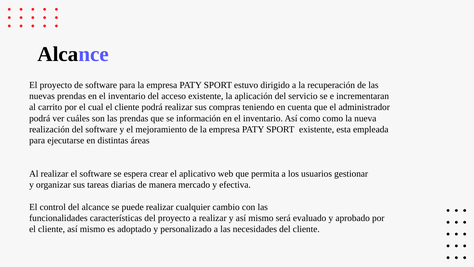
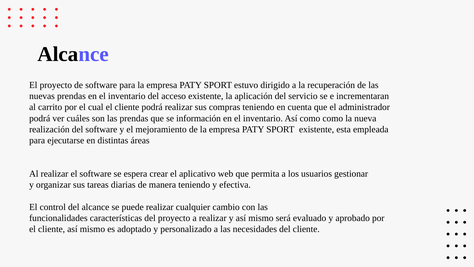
manera mercado: mercado -> teniendo (194, 185)
